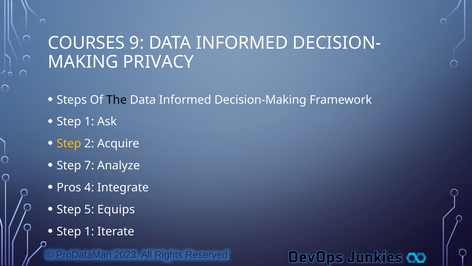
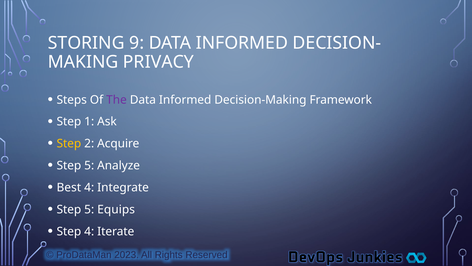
COURSES: COURSES -> STORING (86, 43)
The colour: black -> purple (117, 100)
7: 7 -> 5 (89, 165)
Pros: Pros -> Best (69, 187)
1: 1 -> 4 (89, 231)
